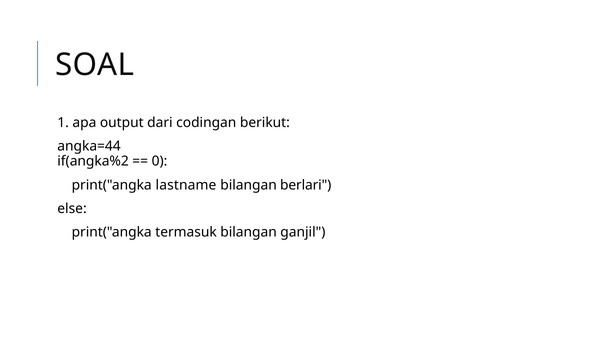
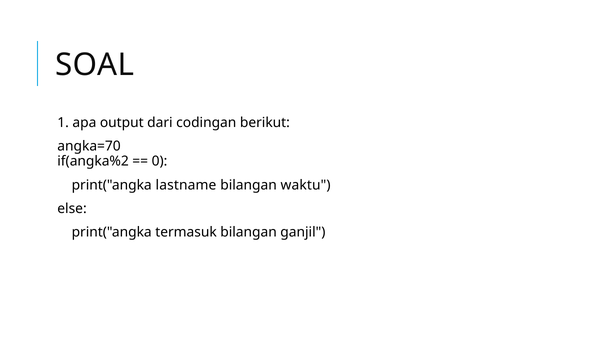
angka=44: angka=44 -> angka=70 (89, 146)
berlari: berlari -> waktu (306, 185)
